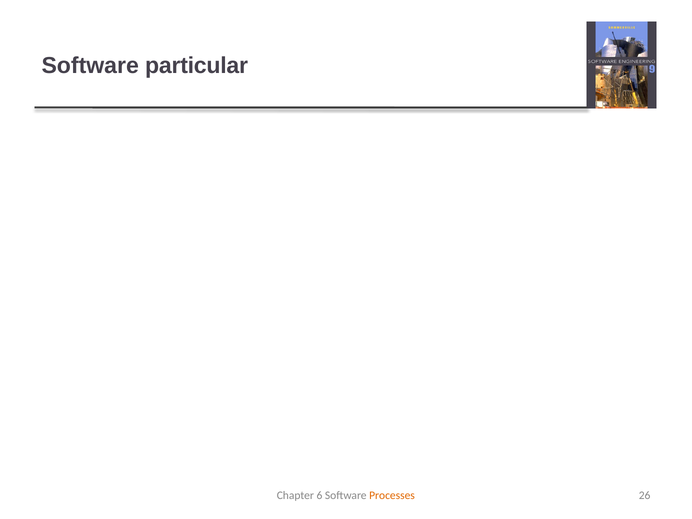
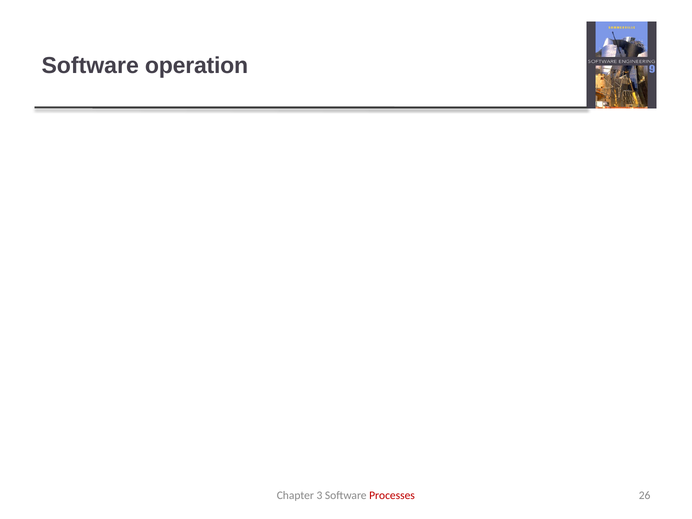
particular: particular -> operation (197, 66)
6: 6 -> 3 (319, 496)
Processes colour: orange -> red (392, 496)
